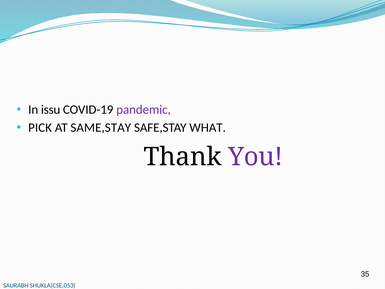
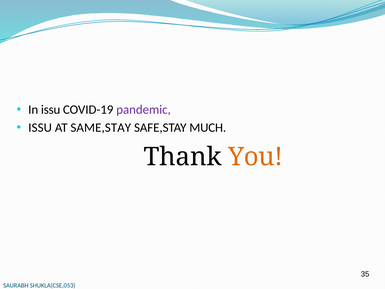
PICK: PICK -> ISSU (40, 128)
WHAT: WHAT -> MUCH (208, 128)
You colour: purple -> orange (255, 157)
